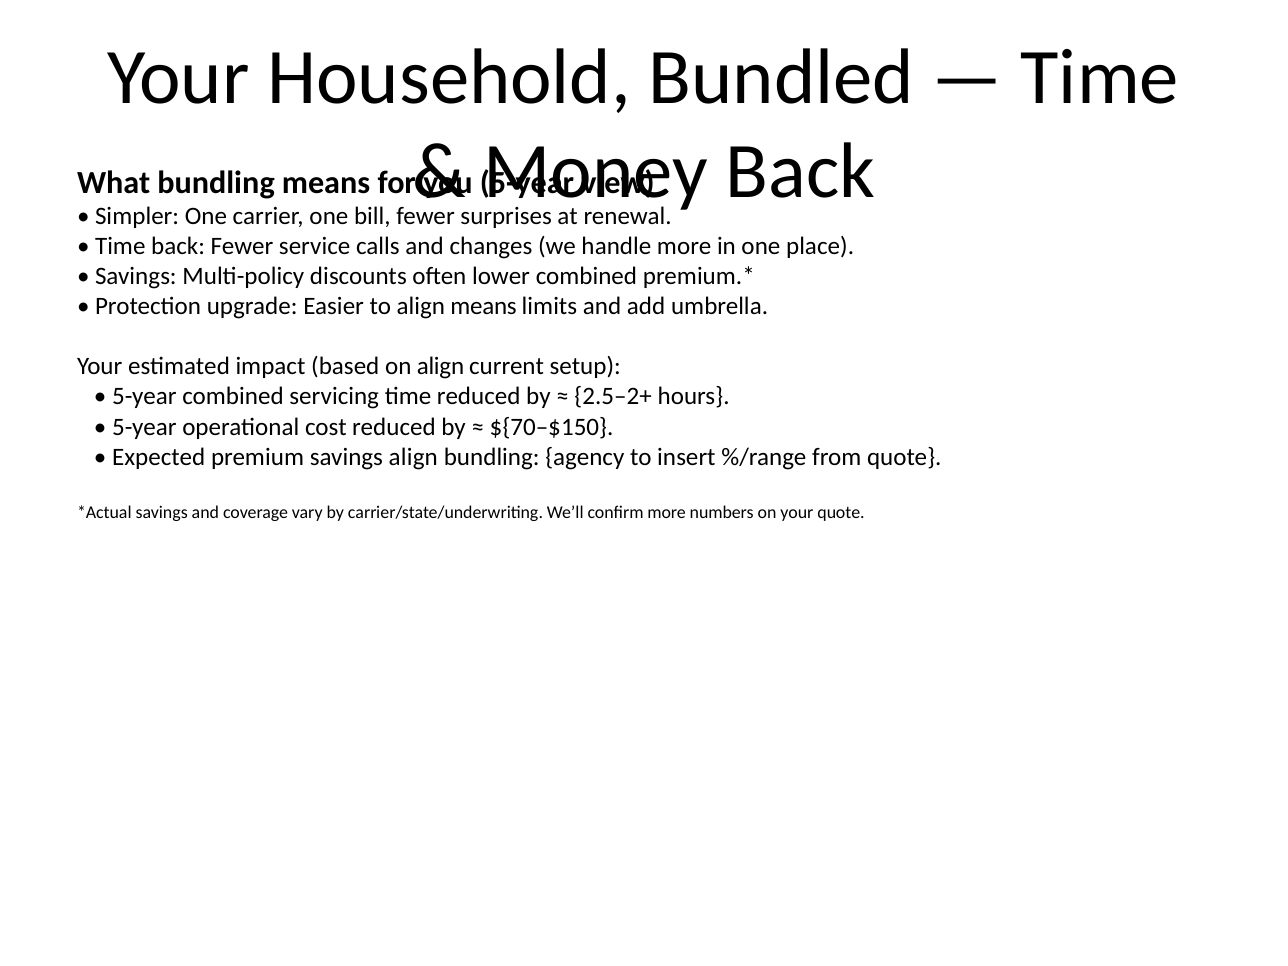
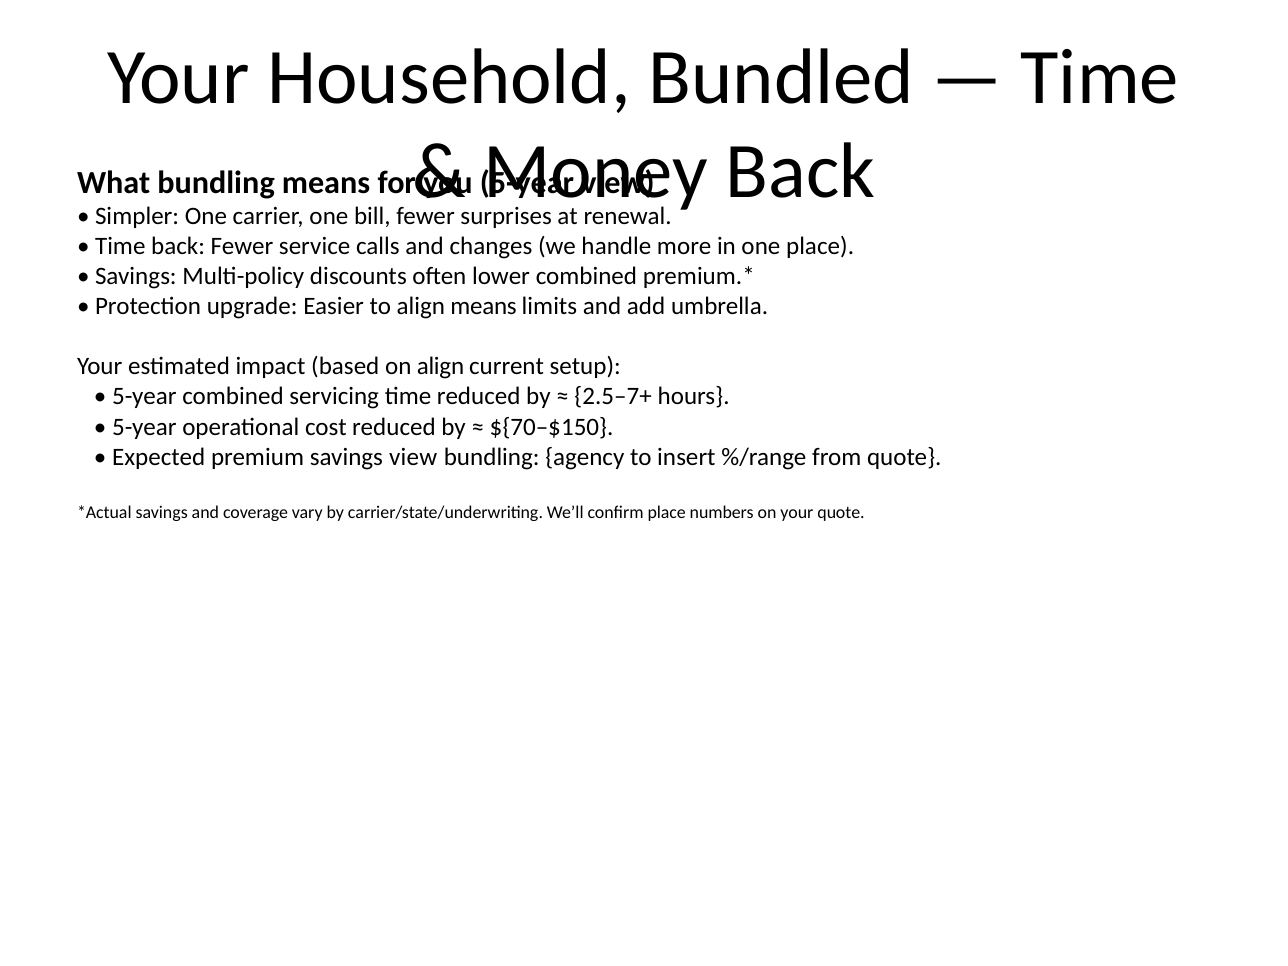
2.5–2+: 2.5–2+ -> 2.5–7+ (613, 397)
savings align: align -> view (413, 457)
confirm more: more -> place (667, 512)
